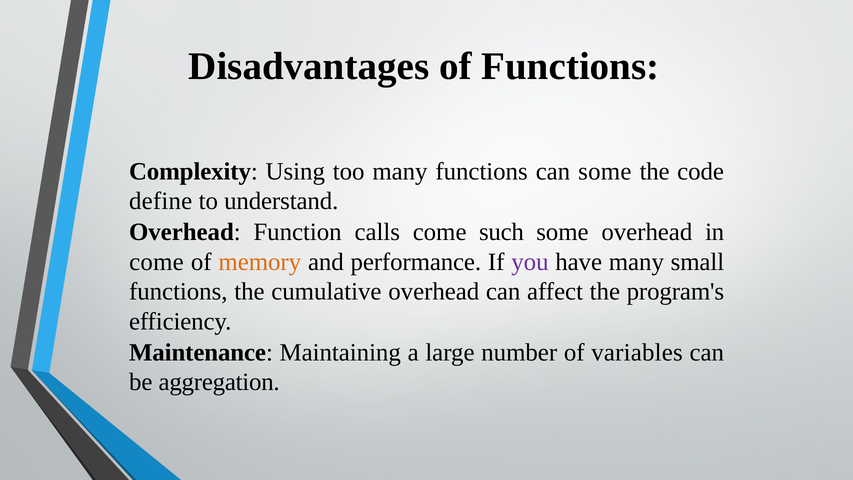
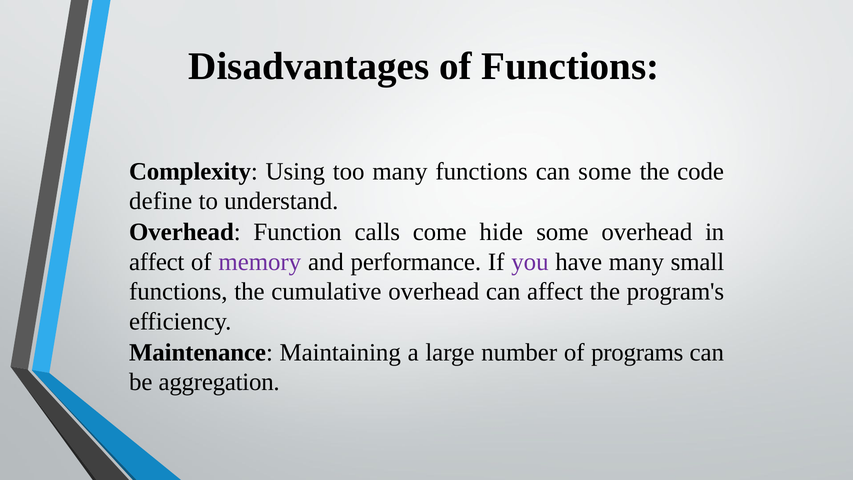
such: such -> hide (501, 232)
come: come -> affect (157, 262)
memory colour: orange -> purple (260, 262)
variables: variables -> programs (637, 352)
